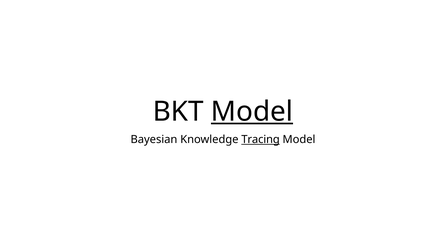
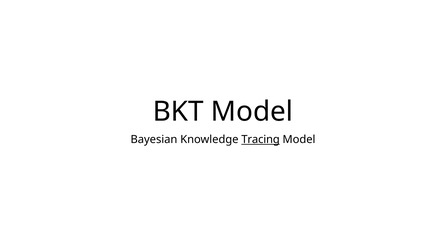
Model underline: present -> none (252, 111)
